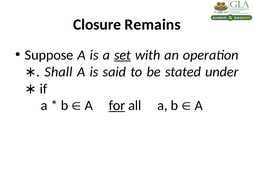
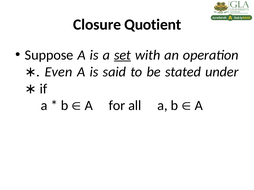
Remains: Remains -> Quotient (153, 25)
Shall: Shall -> Even (59, 72)
for underline: present -> none (117, 106)
